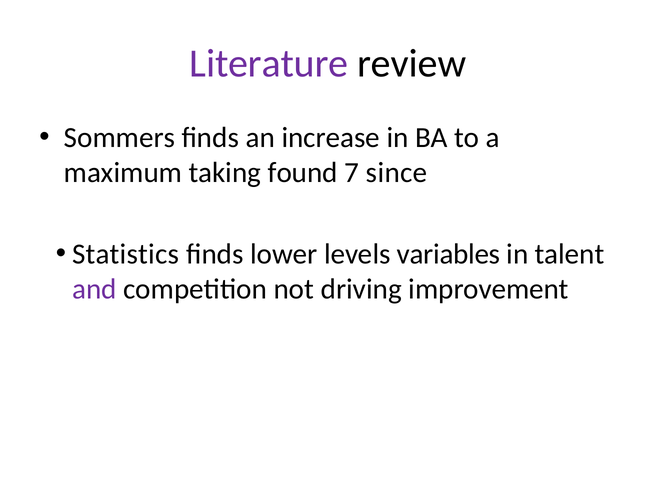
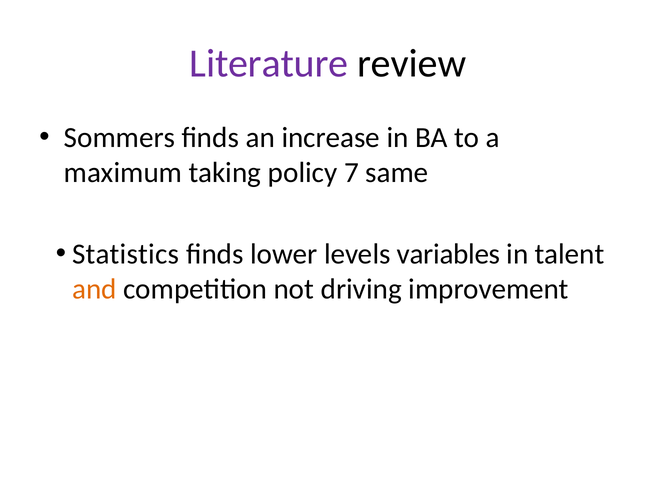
found: found -> policy (303, 173)
since: since -> same (397, 173)
and colour: purple -> orange (94, 289)
